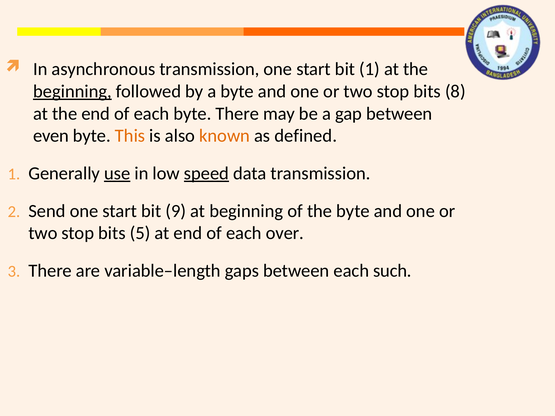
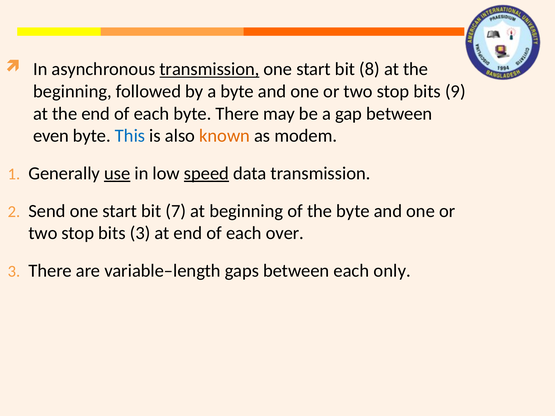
transmission underline: none -> present (209, 69)
bit 1: 1 -> 8 (370, 69)
beginning underline: present -> none (72, 91)
8: 8 -> 9 (455, 91)
This colour: orange -> blue (130, 136)
defined: defined -> modem (306, 136)
9: 9 -> 7 (176, 211)
bits 5: 5 -> 3 (140, 233)
such: such -> only (392, 271)
